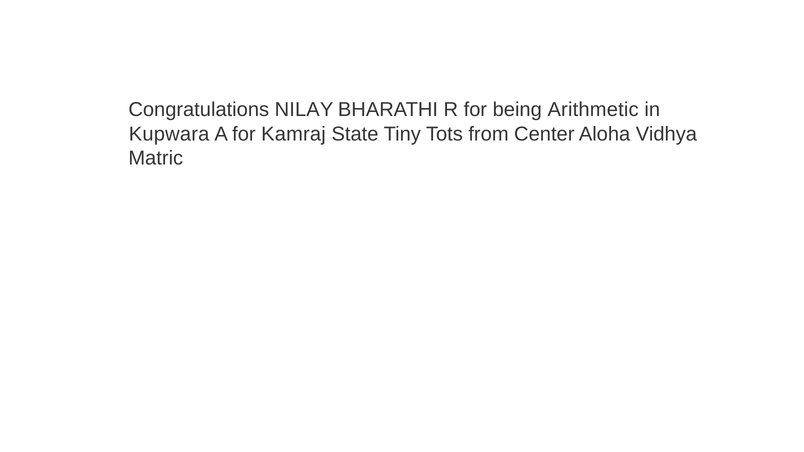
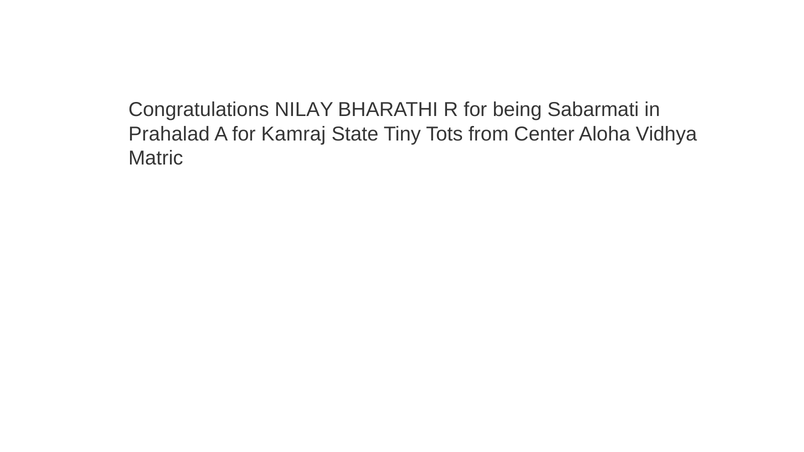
Arithmetic: Arithmetic -> Sabarmati (593, 110)
Kupwara: Kupwara -> Prahalad (169, 134)
